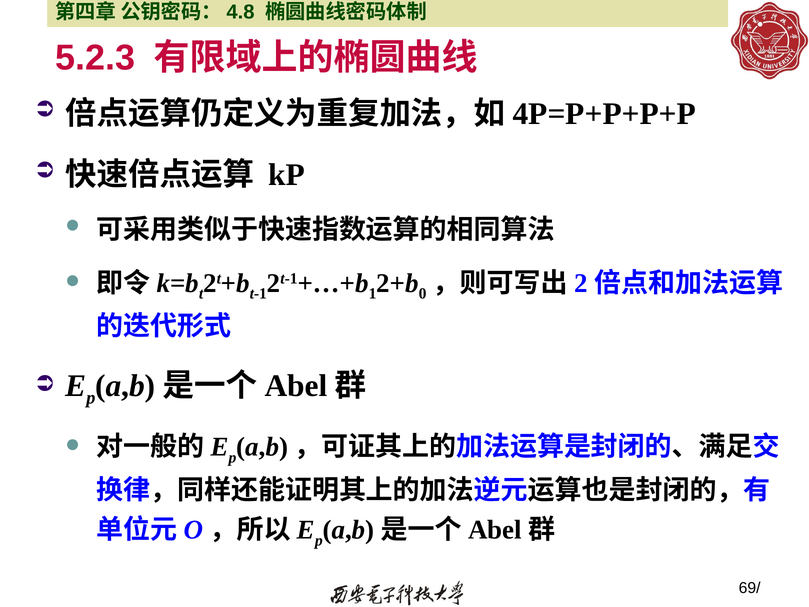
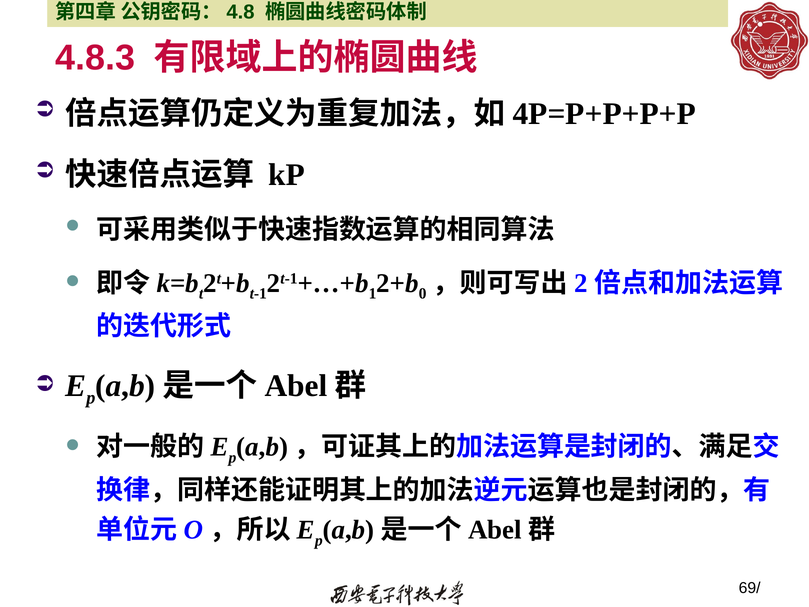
5.2.3: 5.2.3 -> 4.8.3 (95, 58)
